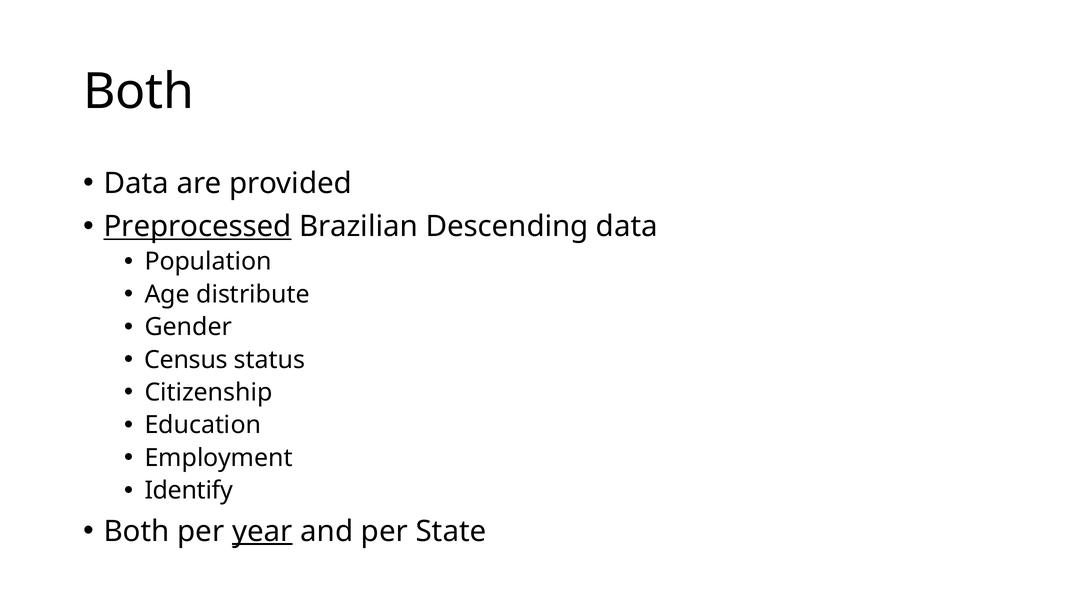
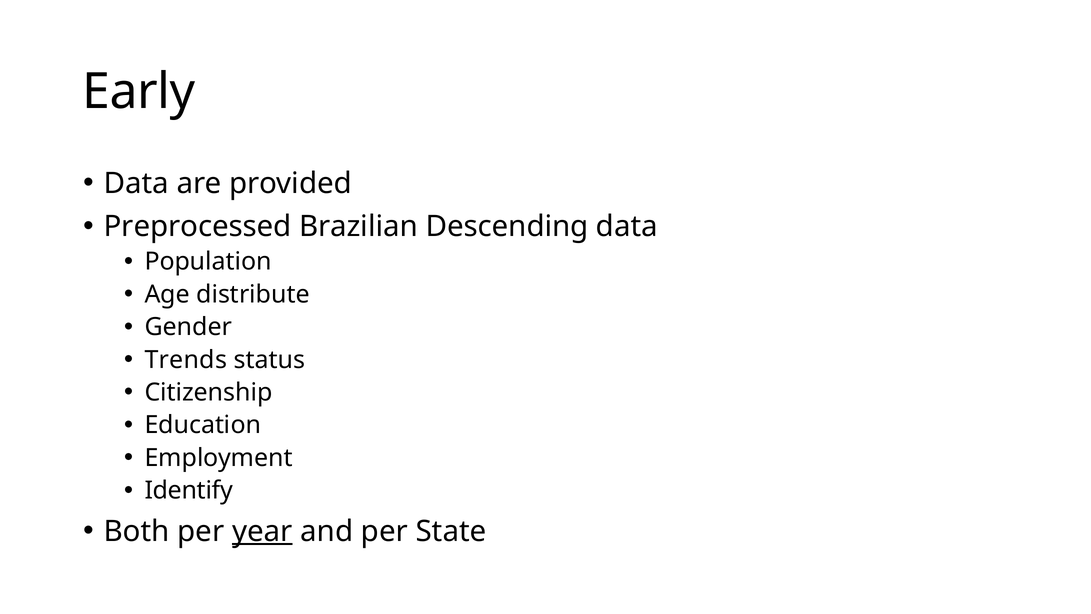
Both: Both -> Early (139, 92)
Preprocessed underline: present -> none (198, 226)
Census: Census -> Trends (186, 360)
